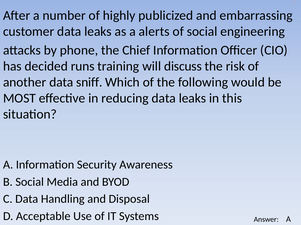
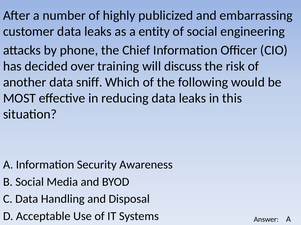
alerts: alerts -> entity (154, 32)
runs: runs -> over (83, 66)
